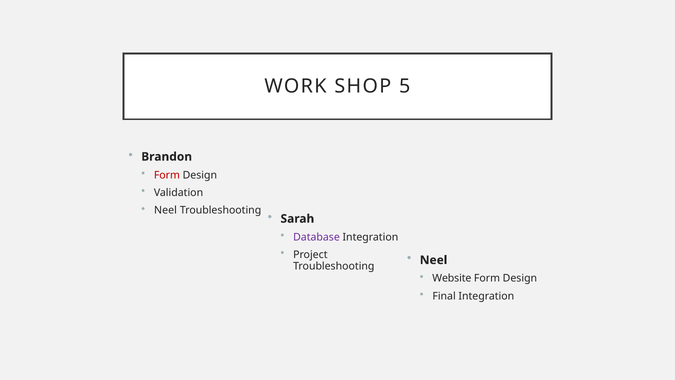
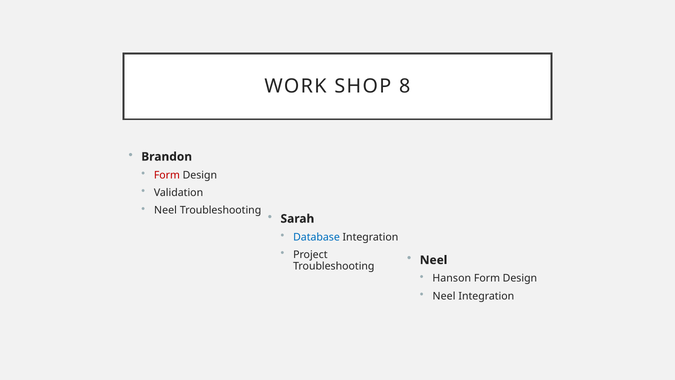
5: 5 -> 8 (405, 86)
Database colour: purple -> blue (316, 237)
Website: Website -> Hanson (452, 278)
Final: Final -> Neel (444, 296)
